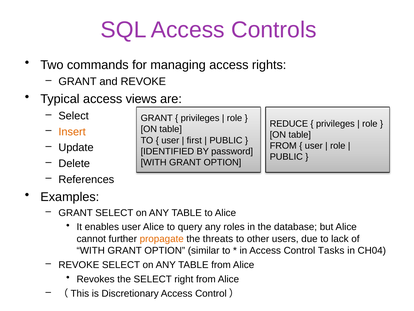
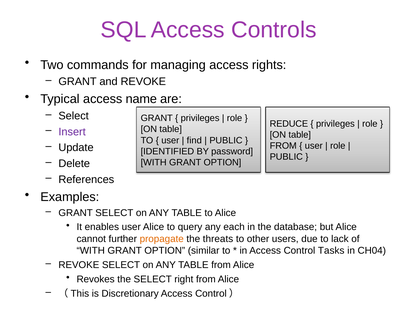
views: views -> name (141, 99)
Insert colour: orange -> purple (72, 132)
first: first -> find (194, 140)
roles: roles -> each (234, 227)
